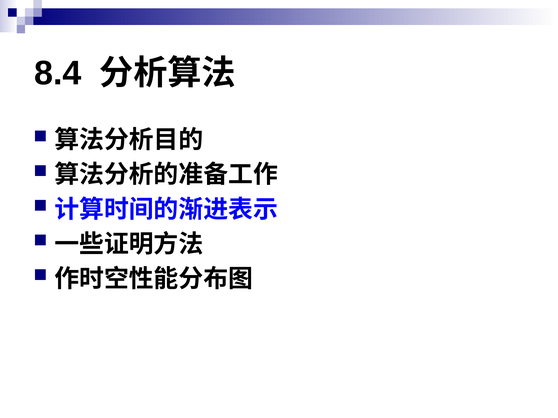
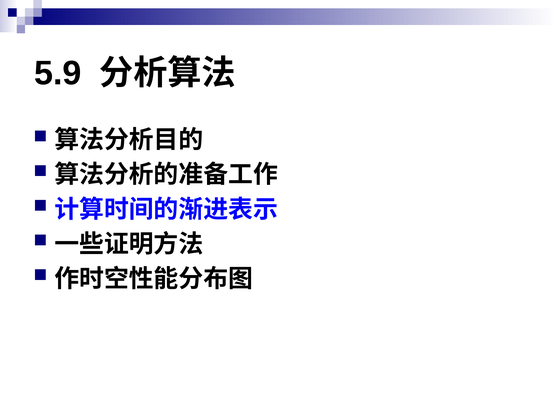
8.4: 8.4 -> 5.9 (58, 73)
